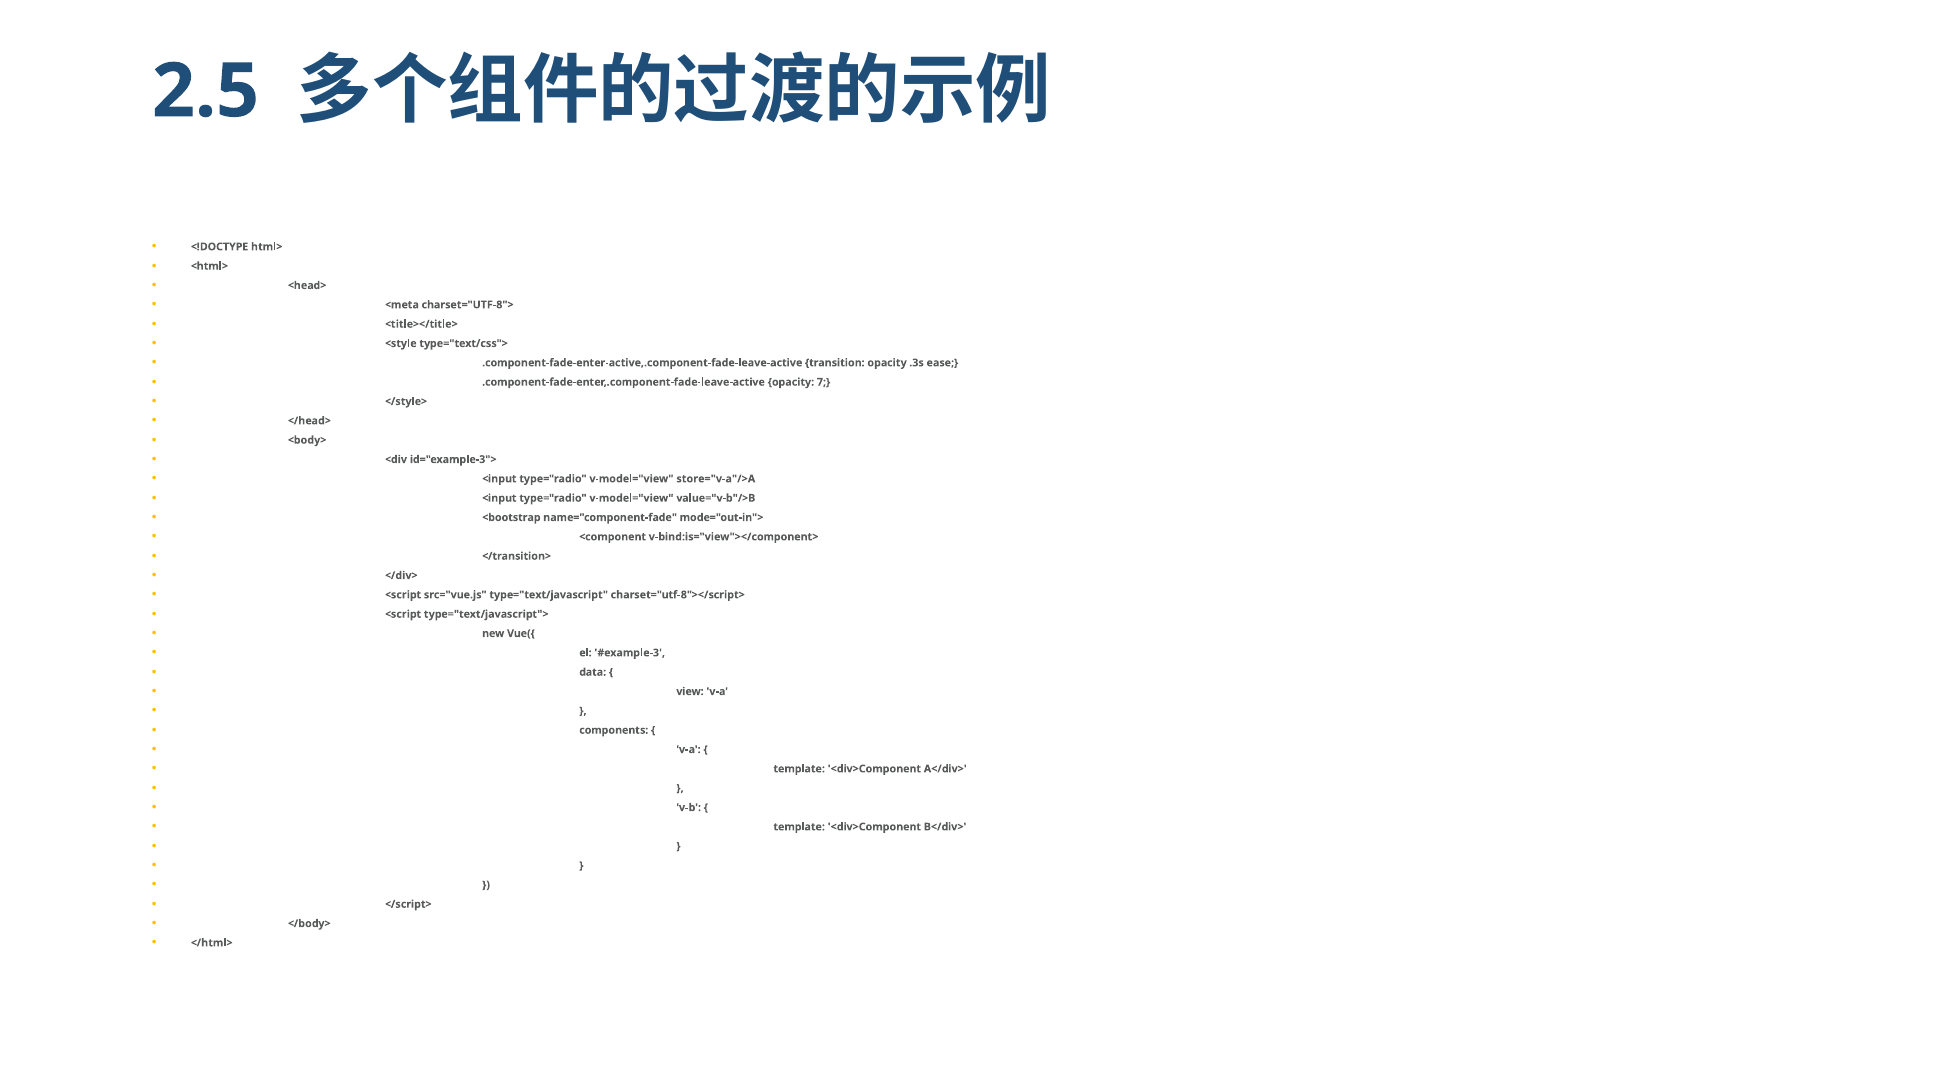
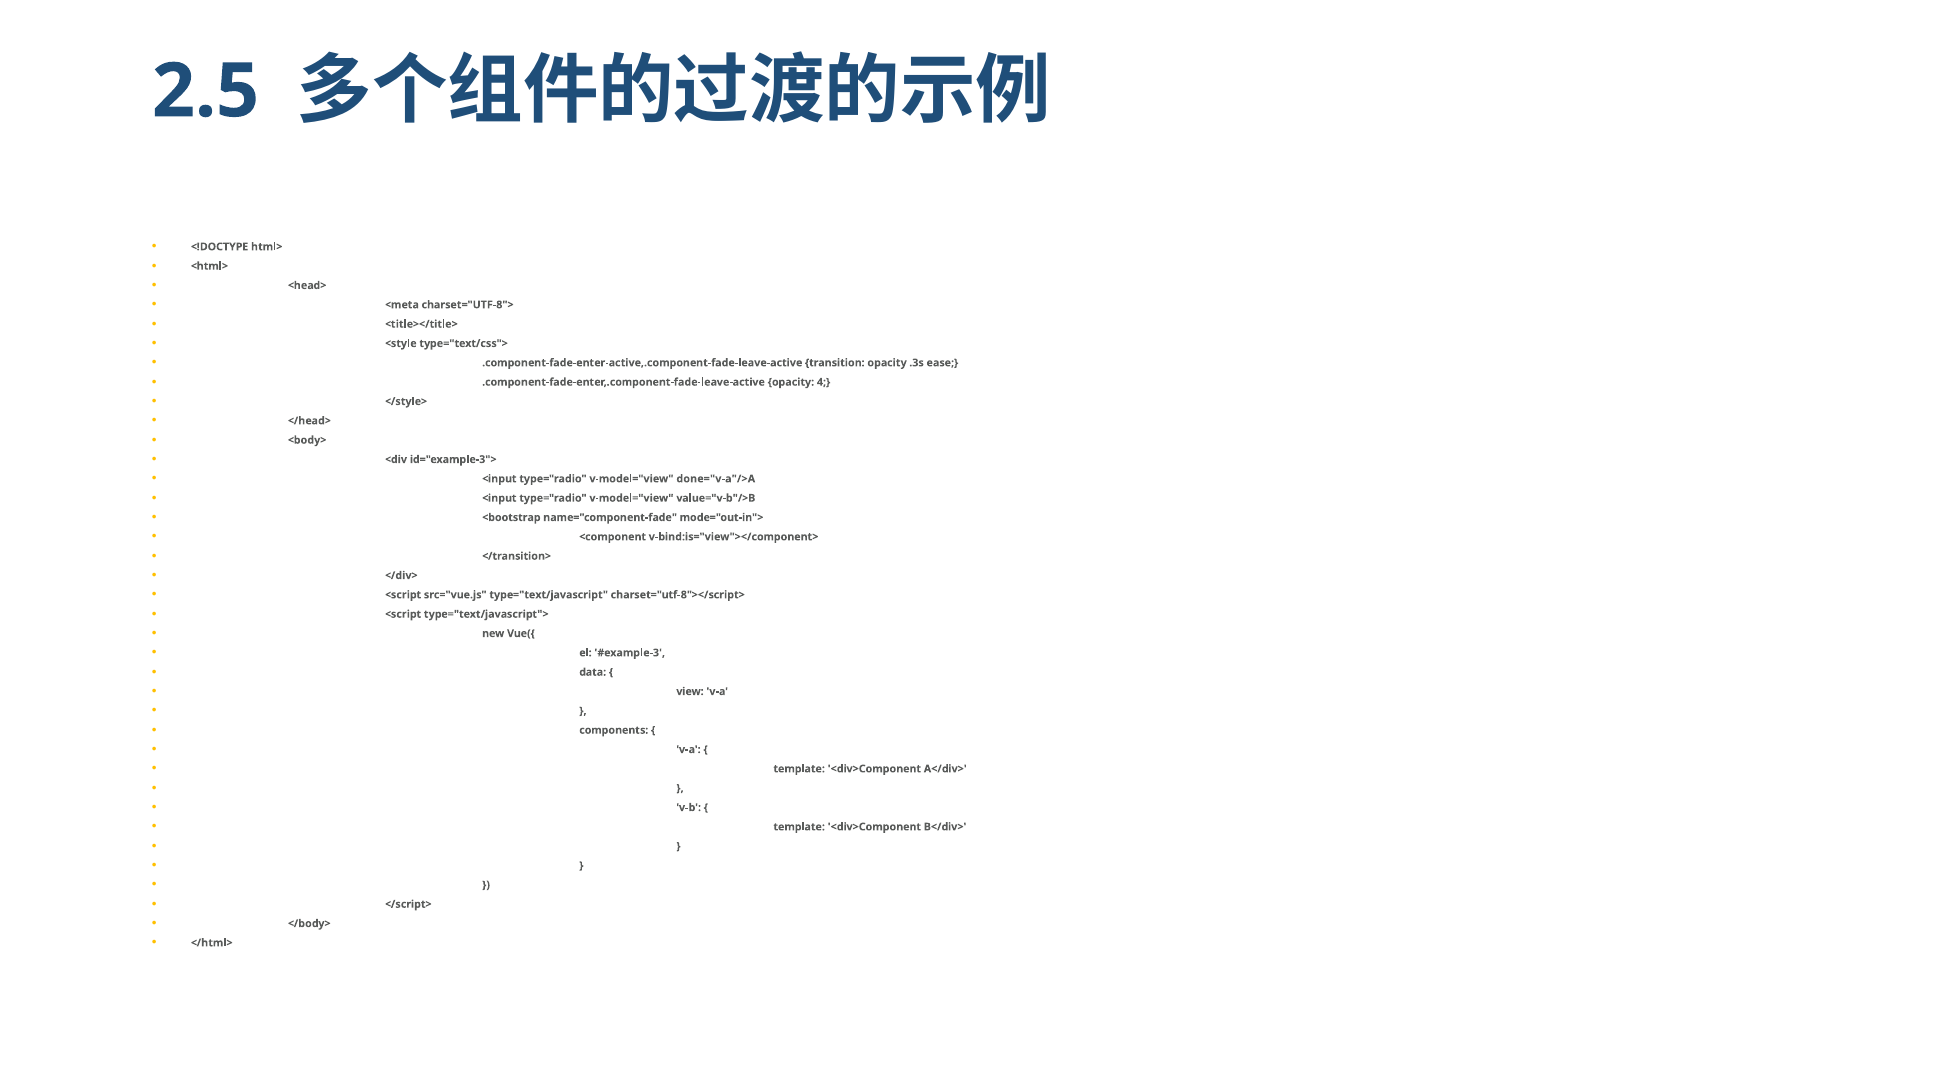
7: 7 -> 4 (824, 382)
store="v-a"/>A: store="v-a"/>A -> done="v-a"/>A (716, 479)
